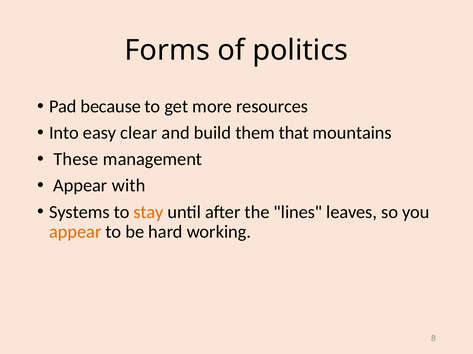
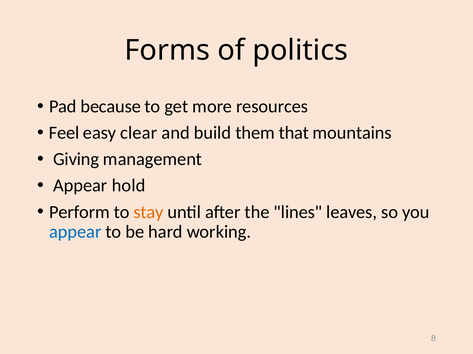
Into: Into -> Feel (64, 133)
These: These -> Giving (76, 160)
with: with -> hold (129, 186)
Systems: Systems -> Perform (79, 212)
appear colour: orange -> blue (75, 232)
